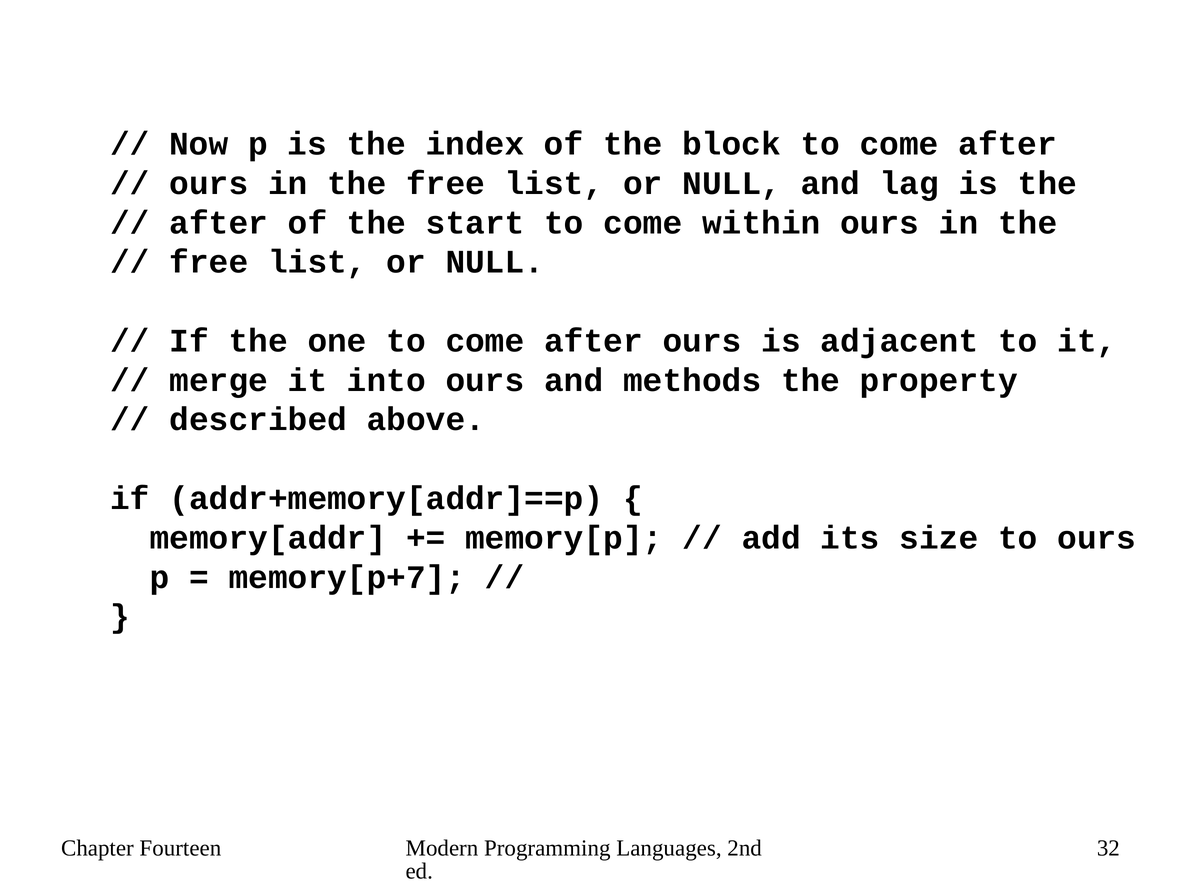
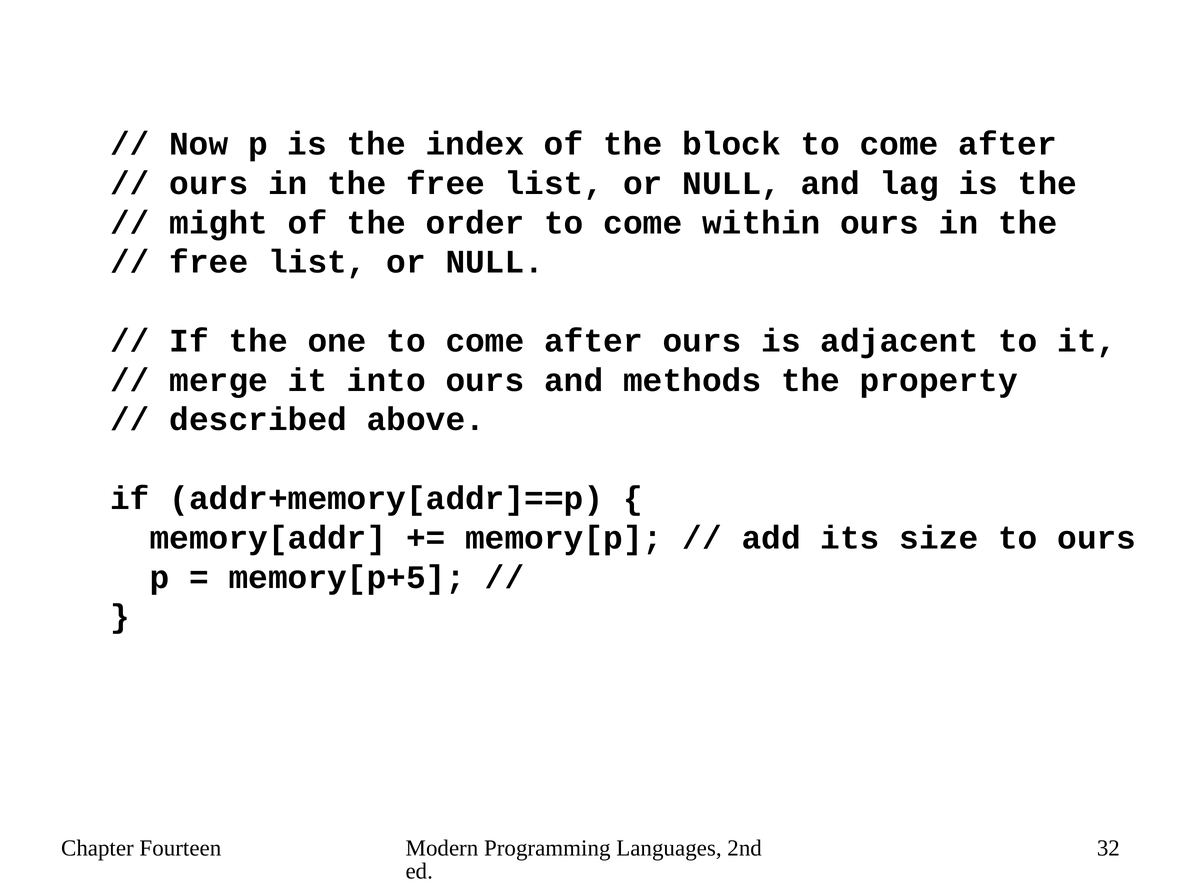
after: after -> might (219, 223)
start: start -> order (475, 223)
memory[p+7: memory[p+7 -> memory[p+5 (347, 577)
